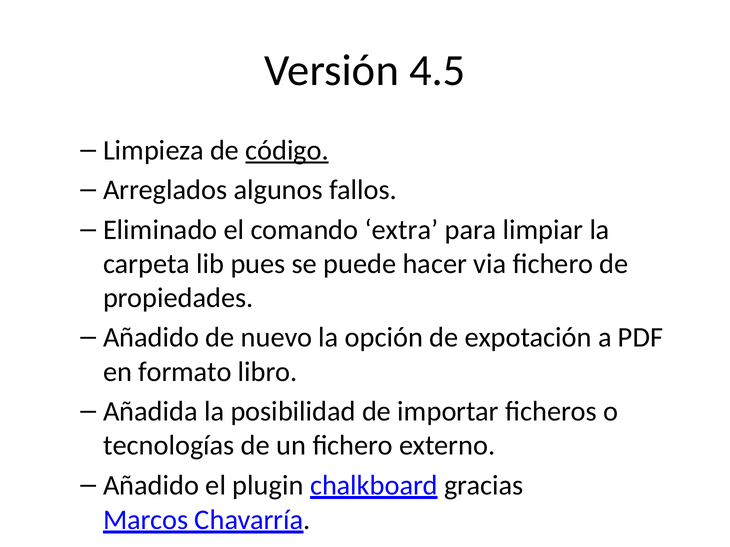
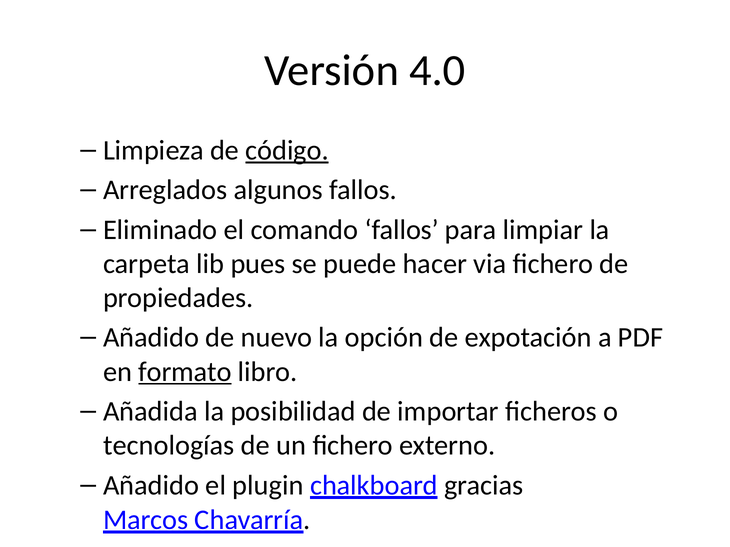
4.5: 4.5 -> 4.0 (437, 71)
comando extra: extra -> fallos (402, 230)
formato underline: none -> present (185, 372)
